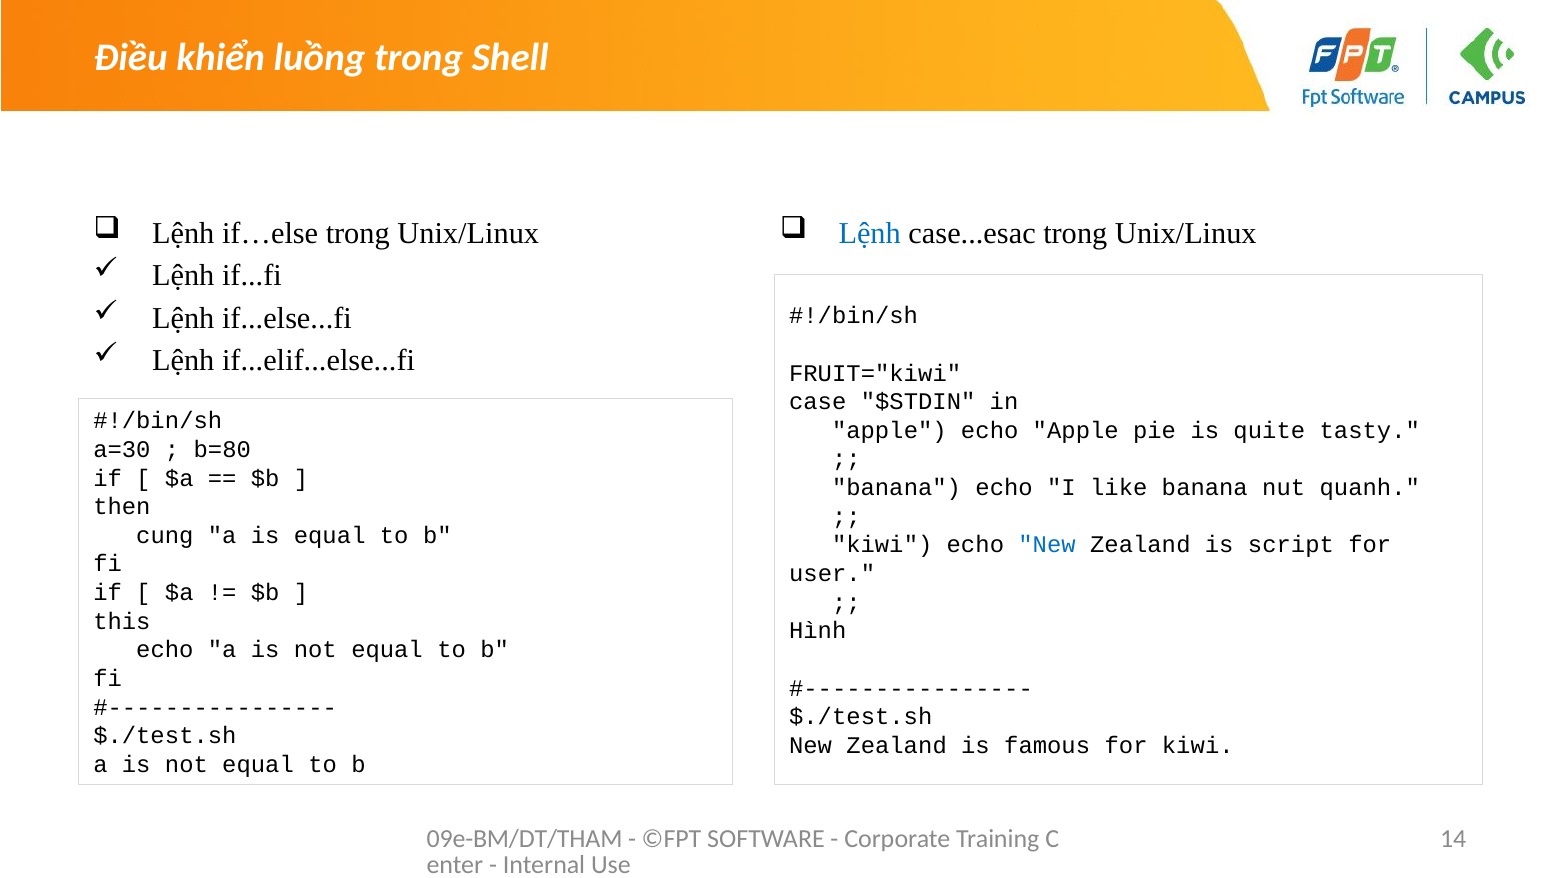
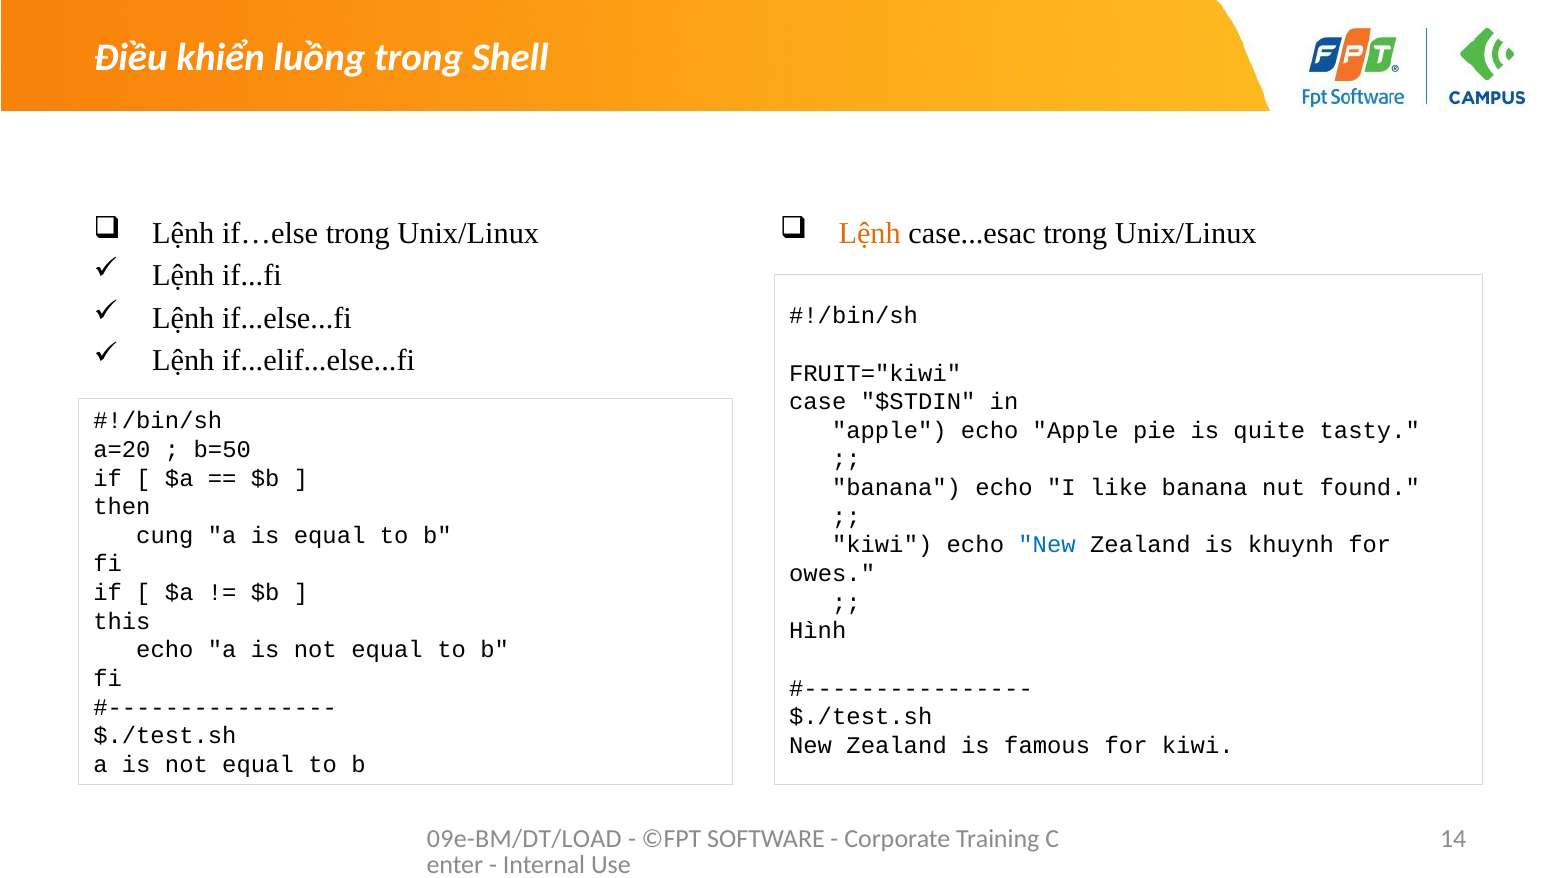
Lệnh colour: blue -> orange (870, 233)
a=30: a=30 -> a=20 (122, 449)
b=80: b=80 -> b=50 (222, 449)
quanh: quanh -> found (1370, 487)
script: script -> khuynh (1291, 545)
user: user -> owes (832, 573)
09e-BM/DT/THAM: 09e-BM/DT/THAM -> 09e-BM/DT/LOAD (524, 838)
